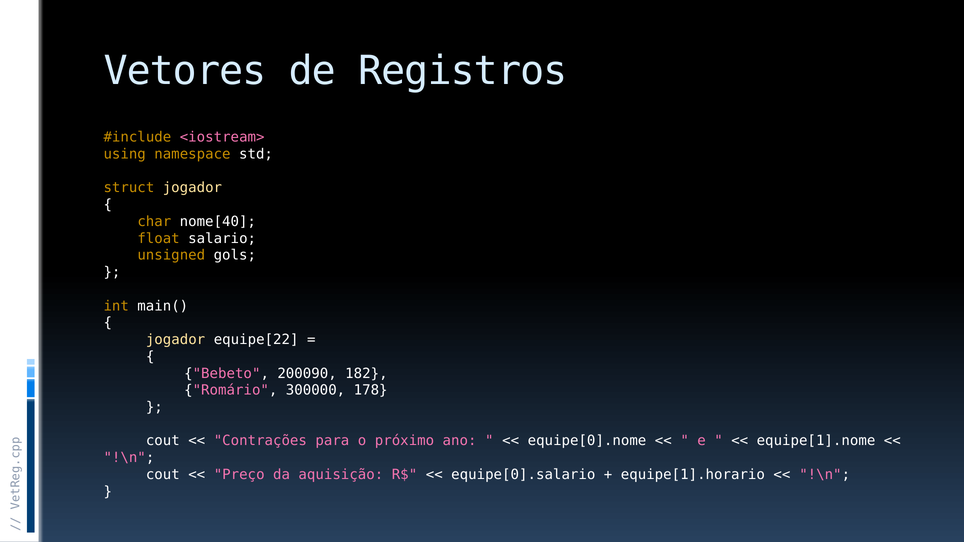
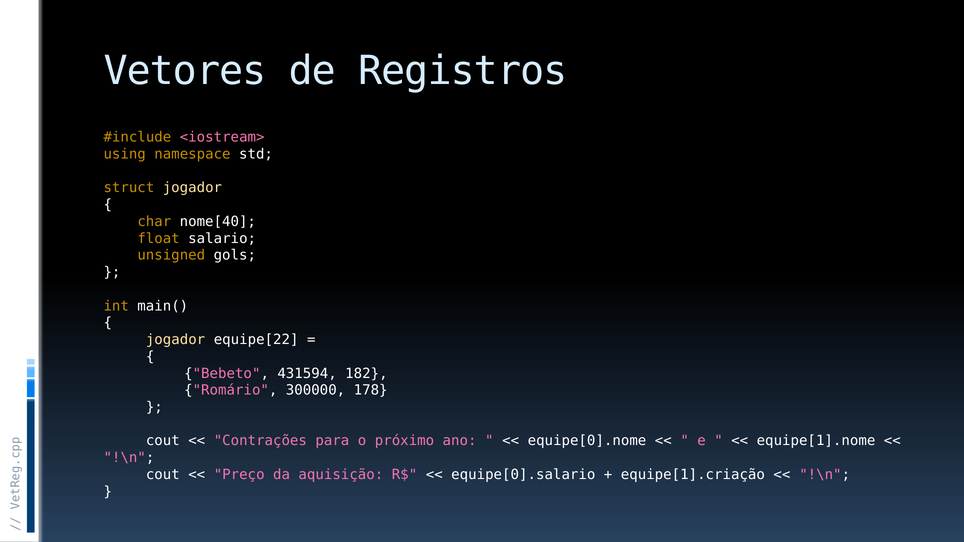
200090: 200090 -> 431594 (307, 374)
equipe[1].horario: equipe[1].horario -> equipe[1].criação (693, 475)
